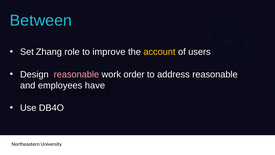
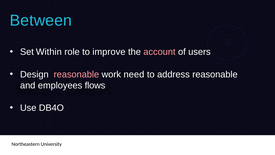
Zhang: Zhang -> Within (49, 52)
account colour: yellow -> pink (159, 52)
order: order -> need (134, 74)
have: have -> flows (95, 85)
